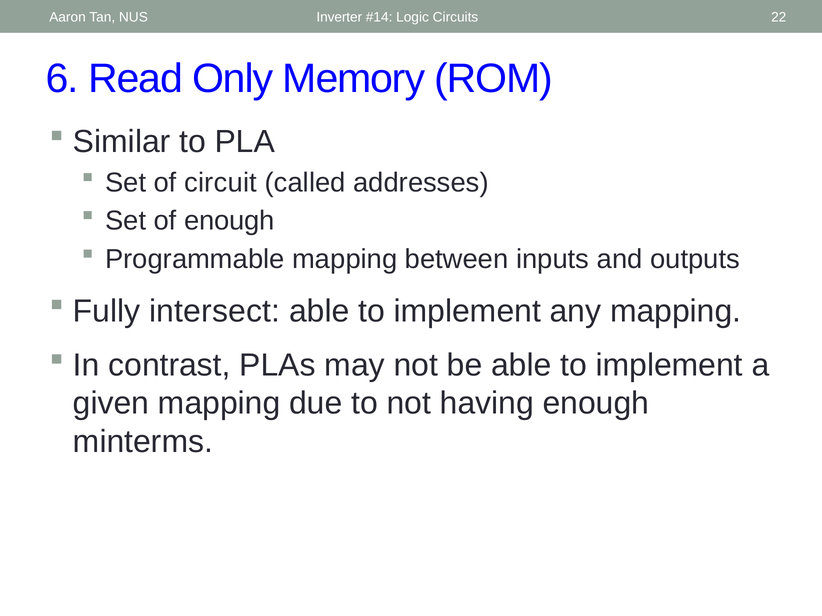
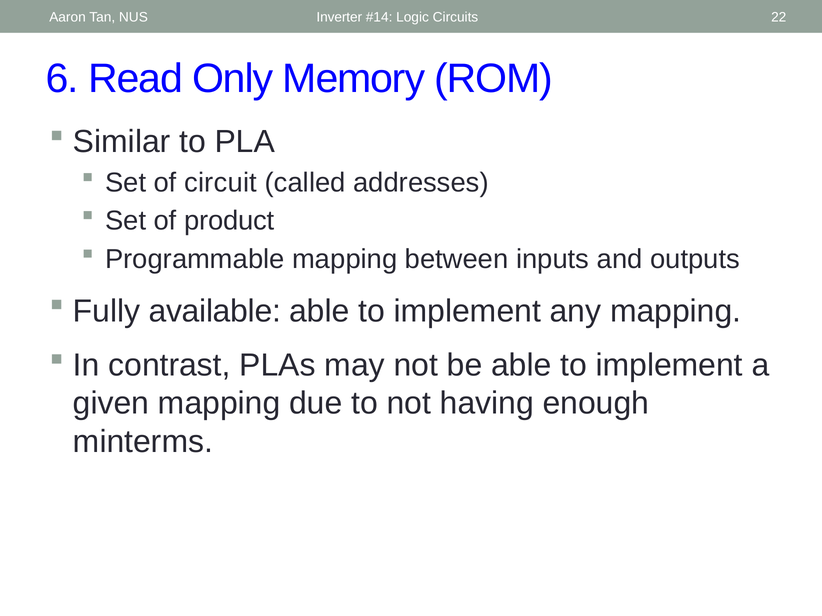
of enough: enough -> product (229, 221)
intersect: intersect -> available (215, 311)
